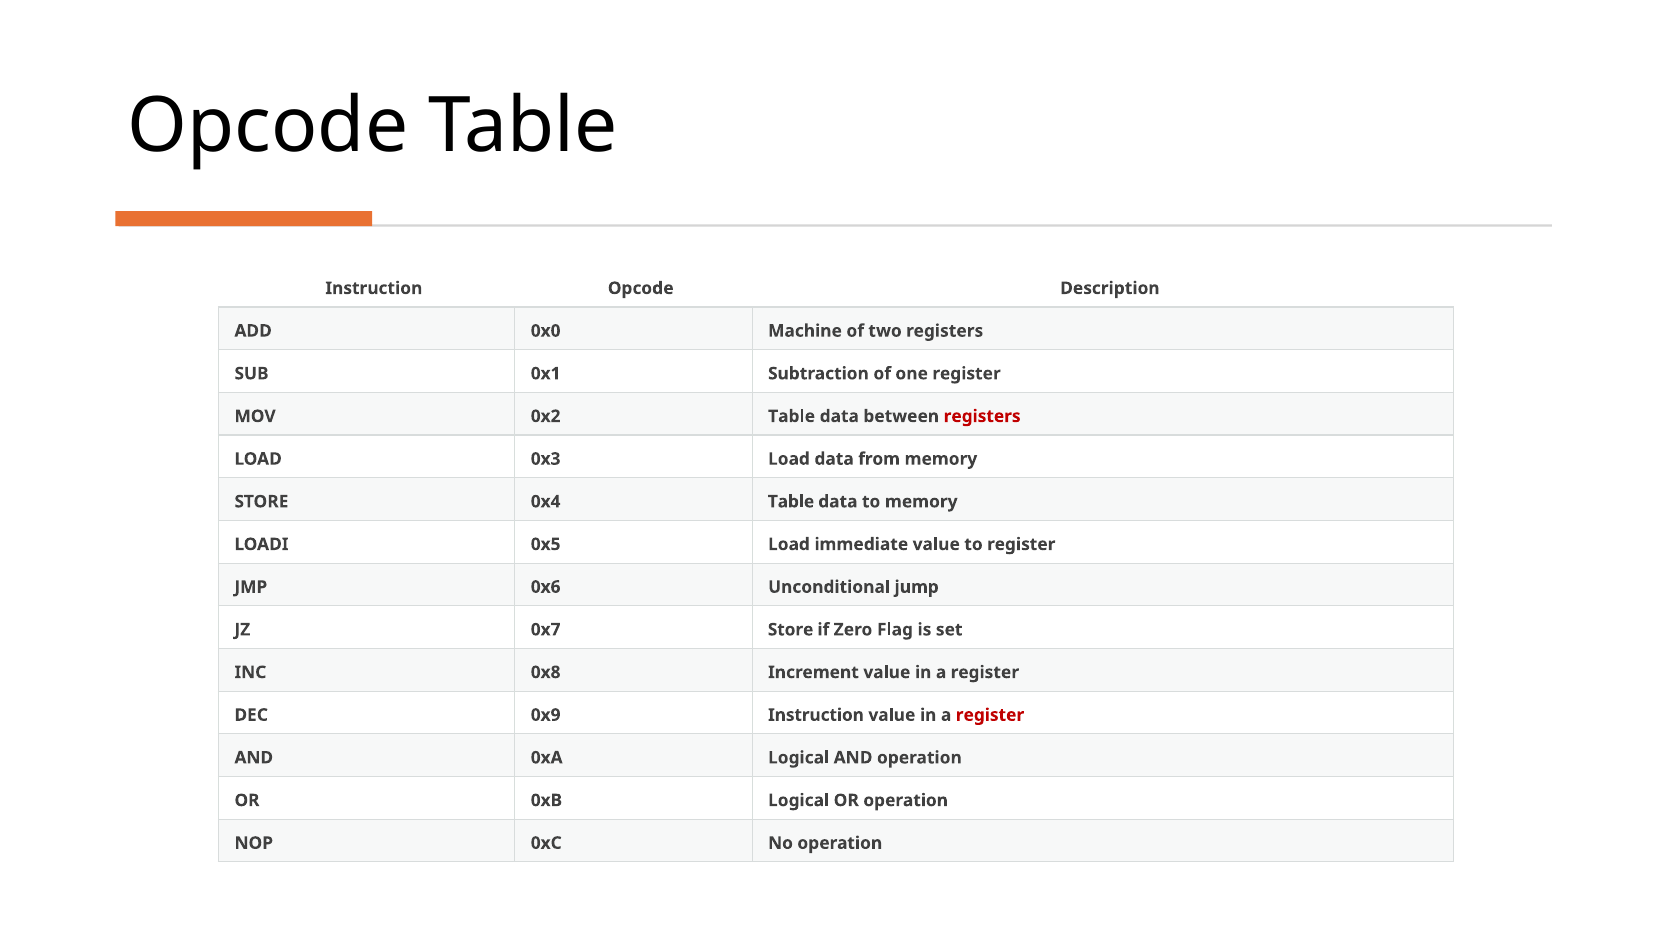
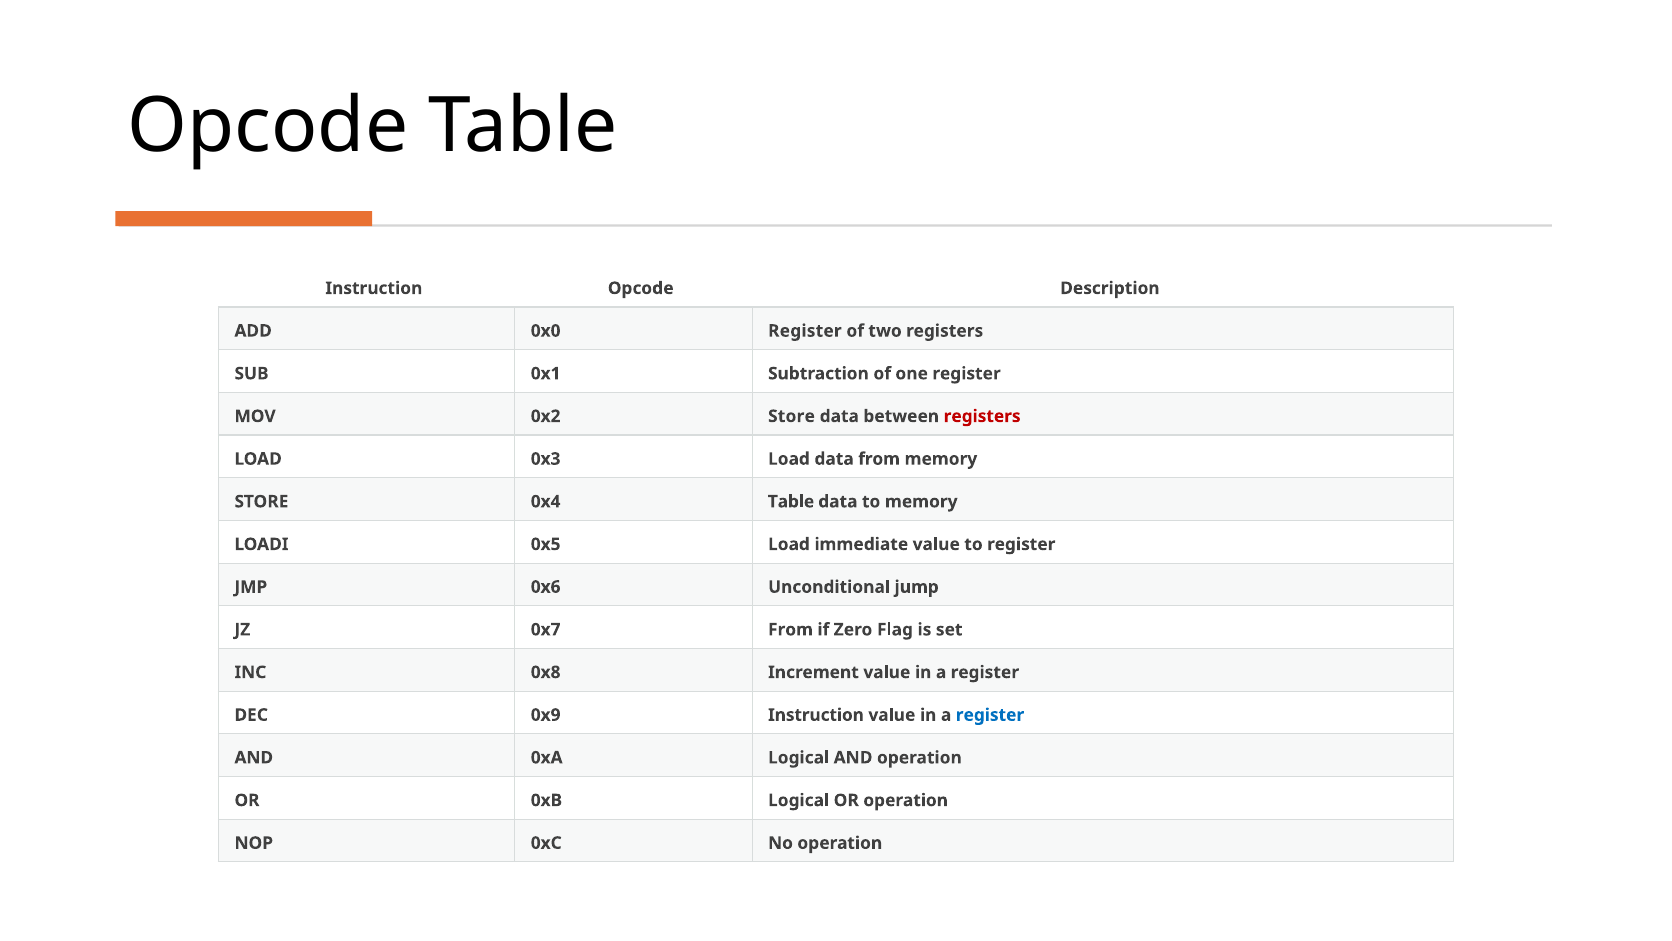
0x0 Machine: Machine -> Register (805, 331)
0x2 Table: Table -> Store (791, 416)
0x7 Store: Store -> From (791, 629)
register colour: red -> blue (990, 715)
